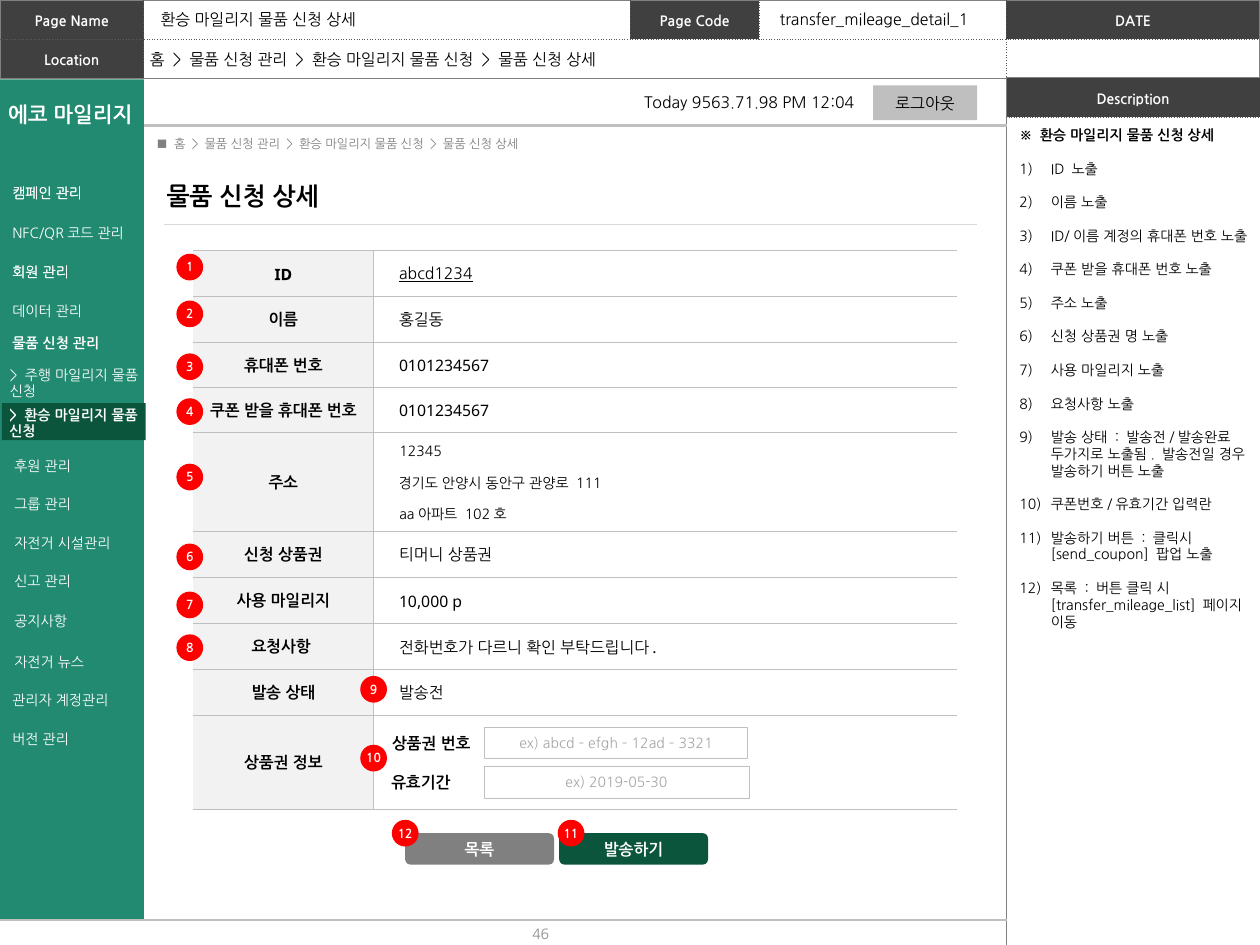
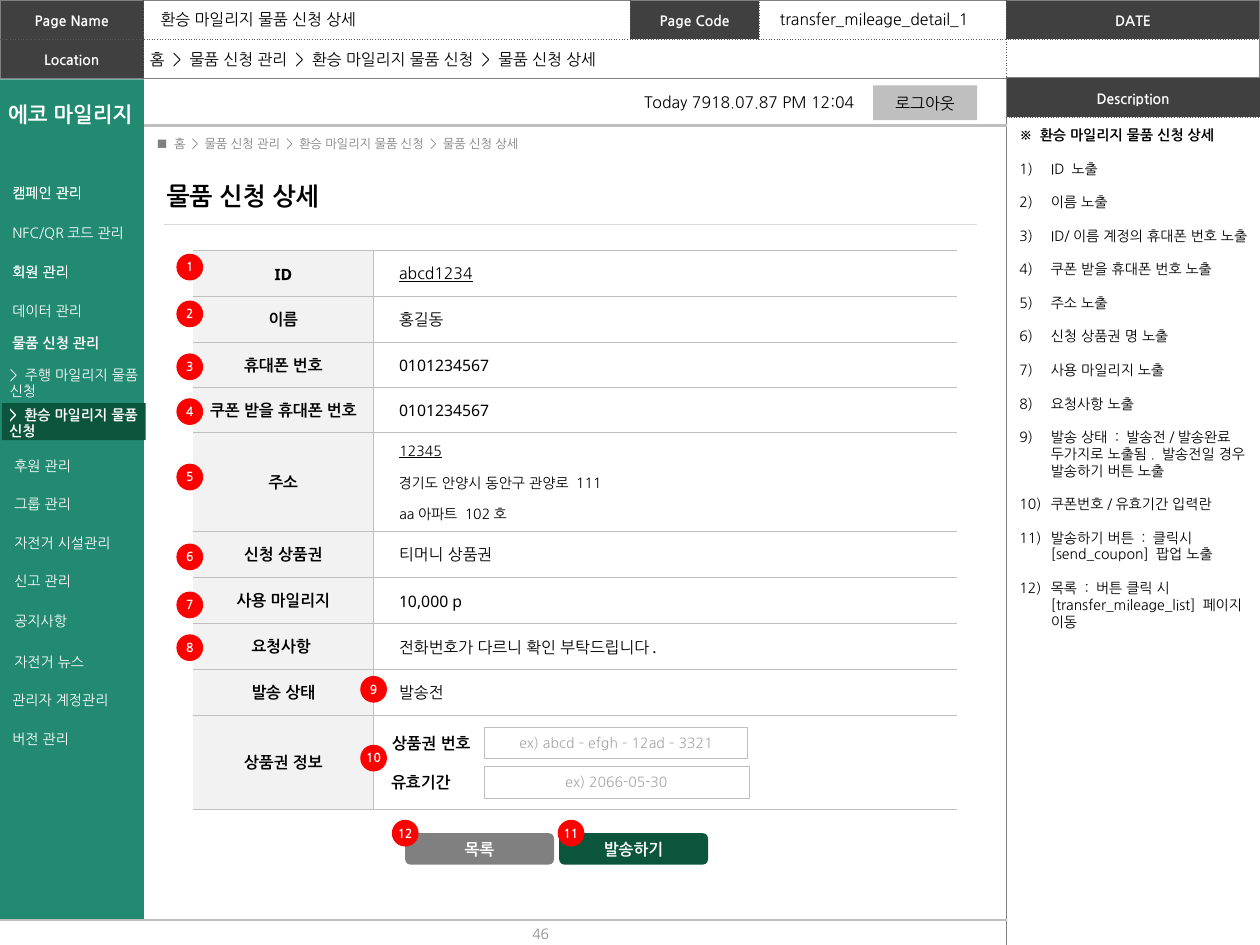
9563.71.98: 9563.71.98 -> 7918.07.87 (735, 103)
12345 underline: none -> present (421, 451)
2019-05-30: 2019-05-30 -> 2066-05-30 (628, 783)
